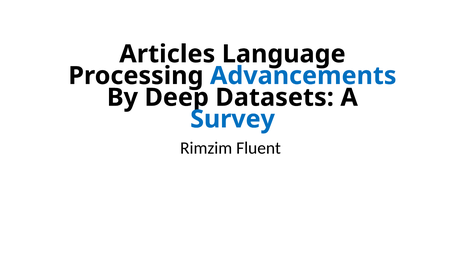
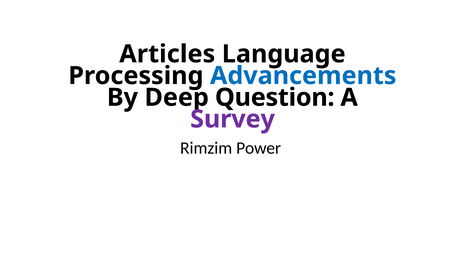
Datasets: Datasets -> Question (275, 98)
Survey colour: blue -> purple (233, 119)
Fluent: Fluent -> Power (259, 148)
